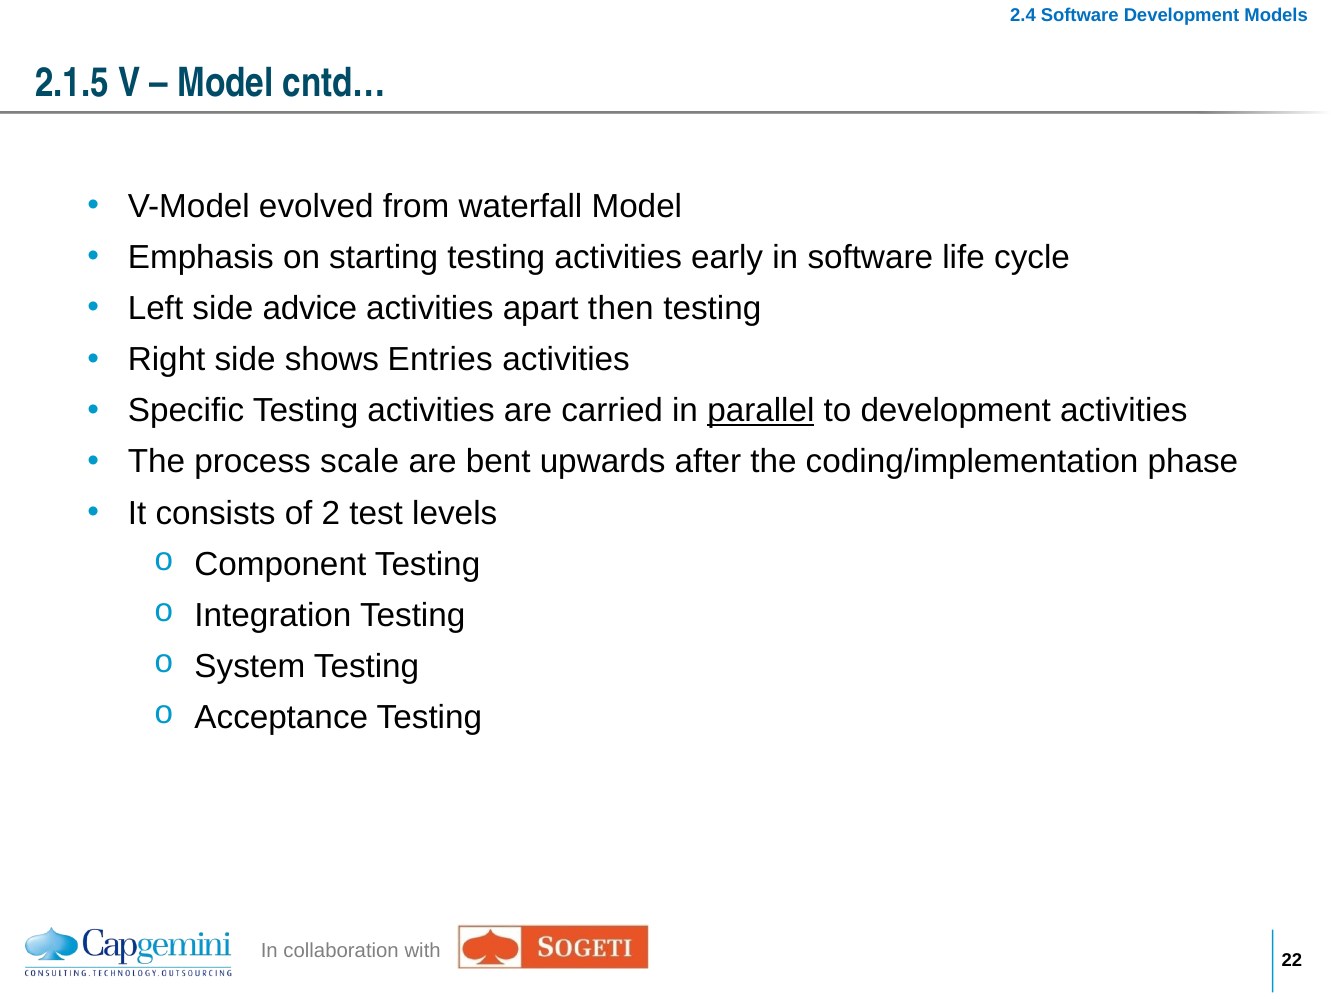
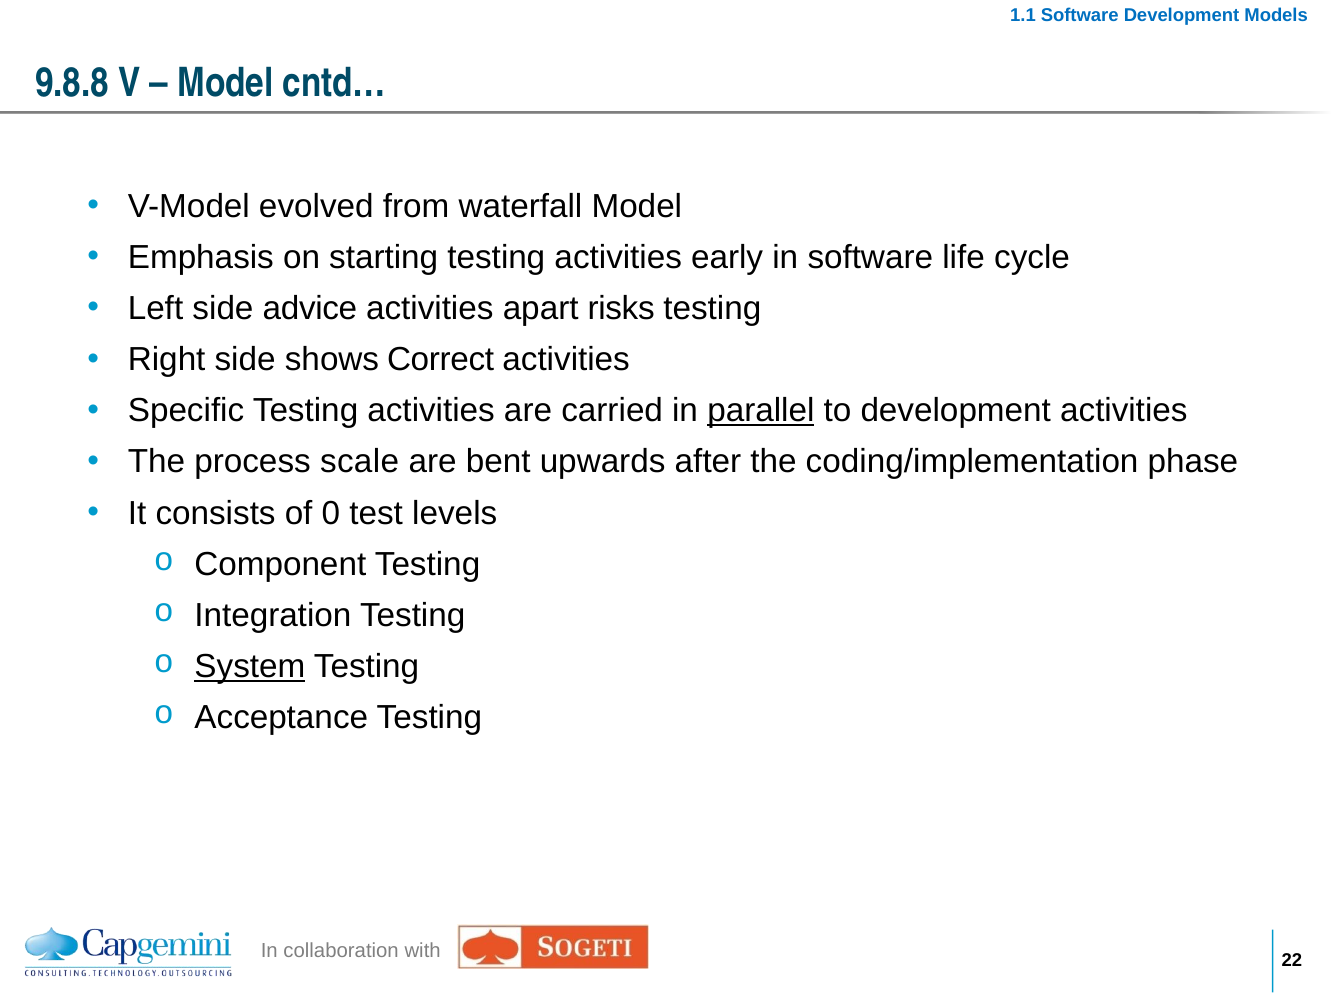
2.4: 2.4 -> 1.1 (1023, 15)
2.1.5: 2.1.5 -> 9.8.8 (72, 83)
then: then -> risks (621, 309)
Entries: Entries -> Correct (441, 360)
2: 2 -> 0 (331, 513)
System underline: none -> present (250, 666)
